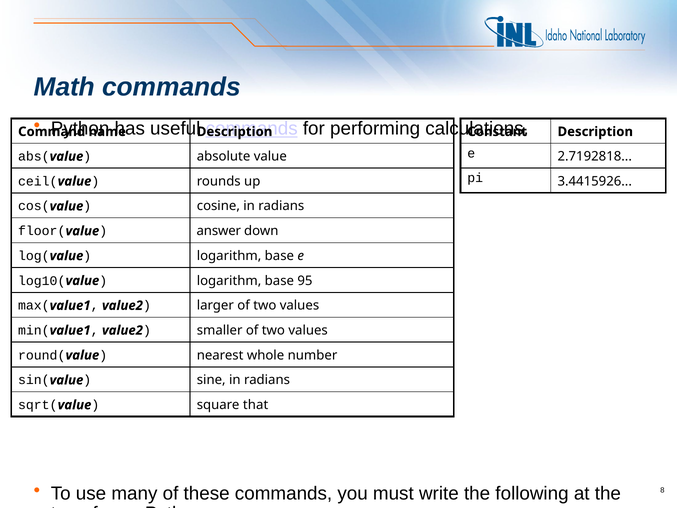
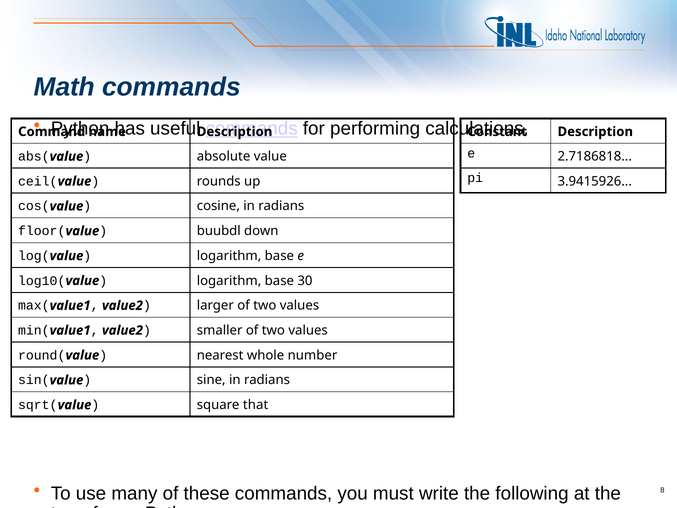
2.7192818: 2.7192818 -> 2.7186818 (595, 156)
3.4415926: 3.4415926 -> 3.9415926 (595, 181)
answer: answer -> buubdl (219, 231)
95: 95 -> 30 (305, 281)
